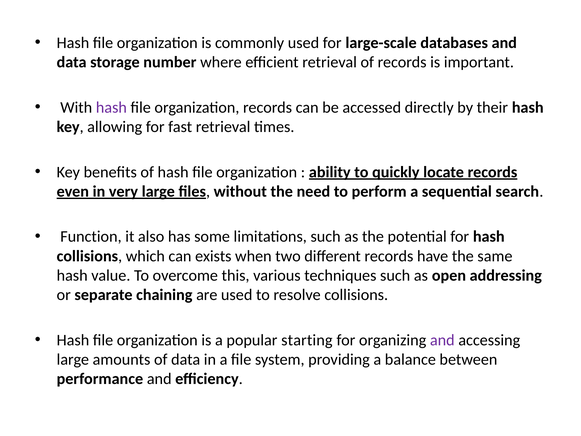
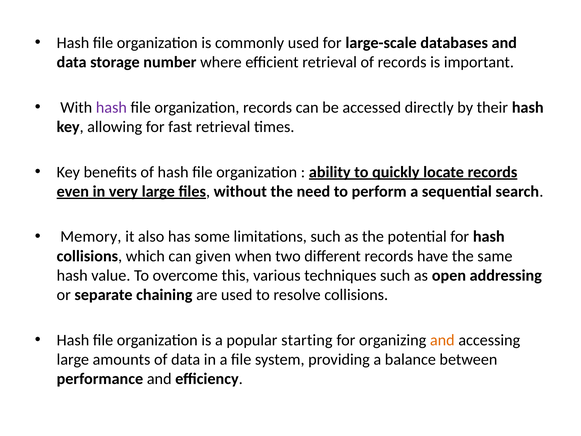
Function: Function -> Memory (91, 236)
exists: exists -> given (213, 256)
and colour: purple -> orange (442, 340)
